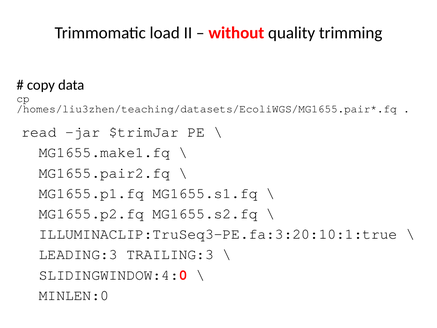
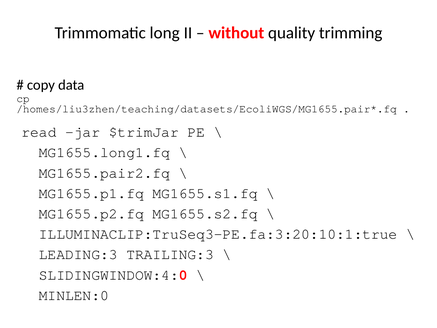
load: load -> long (165, 33)
MG1655.make1.fq: MG1655.make1.fq -> MG1655.long1.fq (104, 152)
